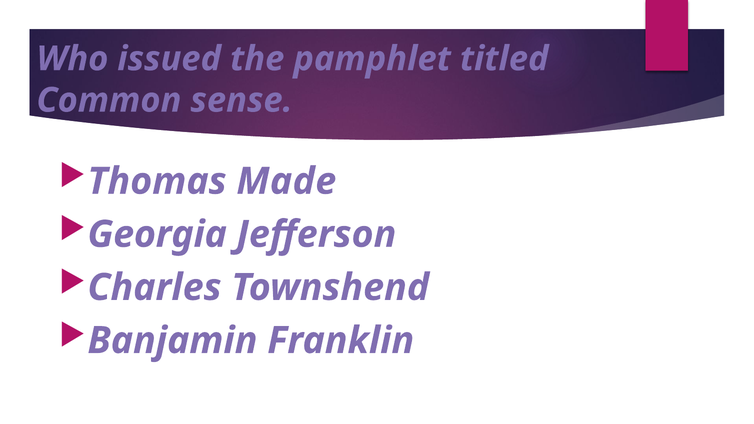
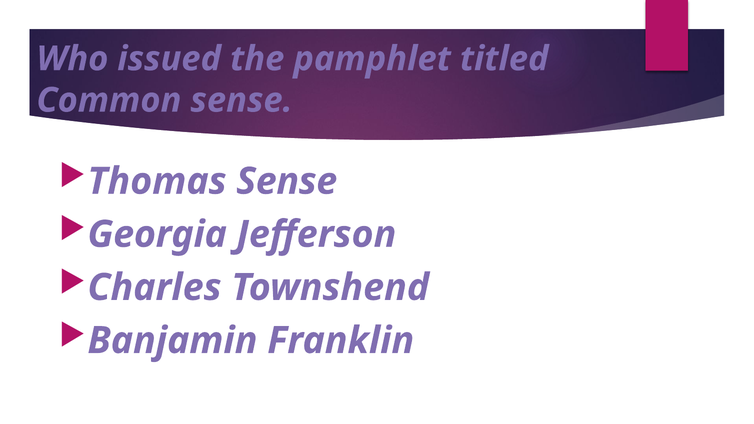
Thomas Made: Made -> Sense (287, 181)
